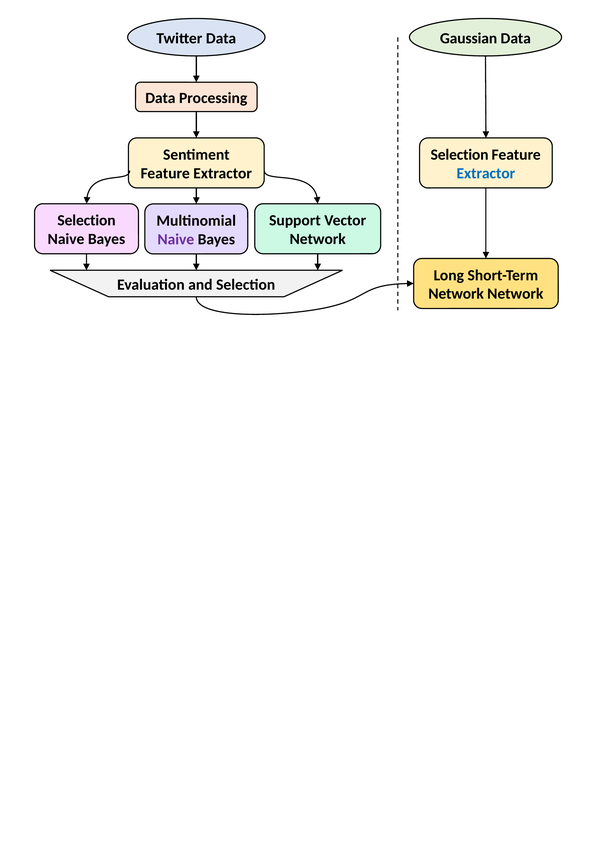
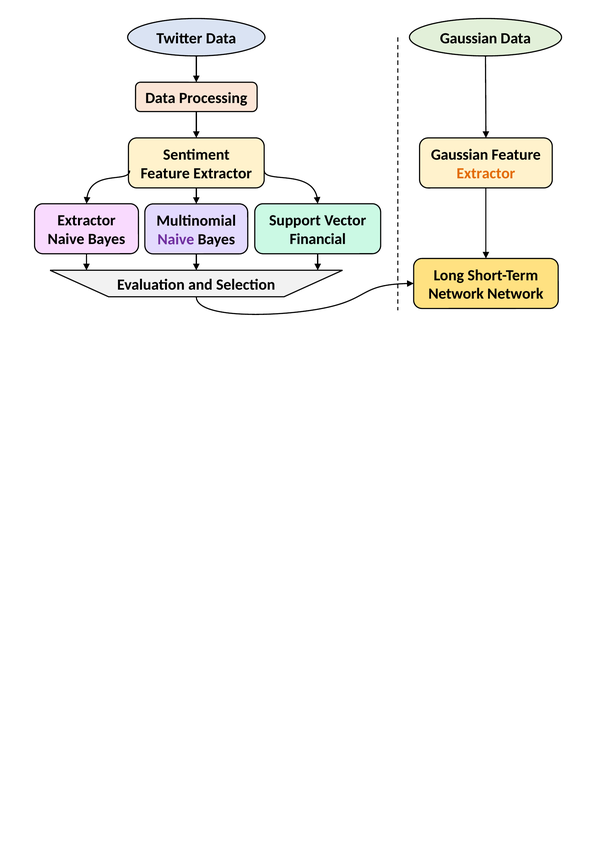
Selection: Selection -> Gaussian (460, 155)
Extractor colour: blue -> orange (486, 173)
Selection: Selection -> Extractor (86, 221)
Network: Network -> Financial (318, 239)
